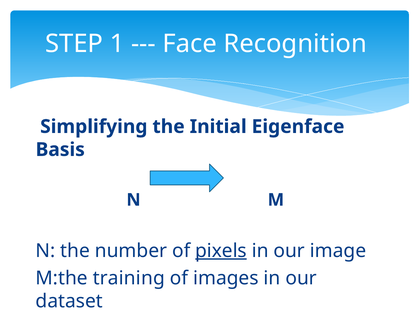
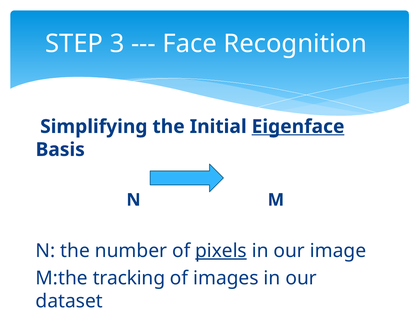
1: 1 -> 3 (117, 44)
Eigenface underline: none -> present (298, 127)
training: training -> tracking (129, 278)
